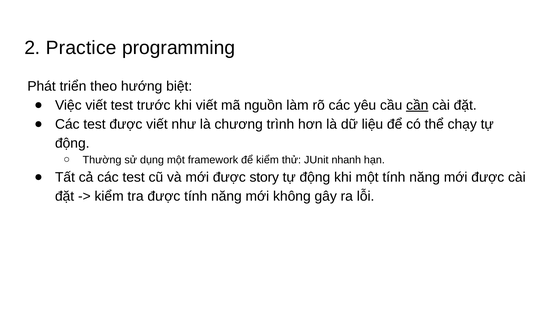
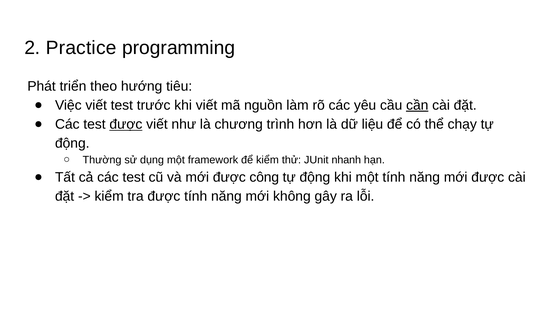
biệt: biệt -> tiêu (179, 86)
được underline: none -> present (126, 124)
story: story -> công (264, 177)
